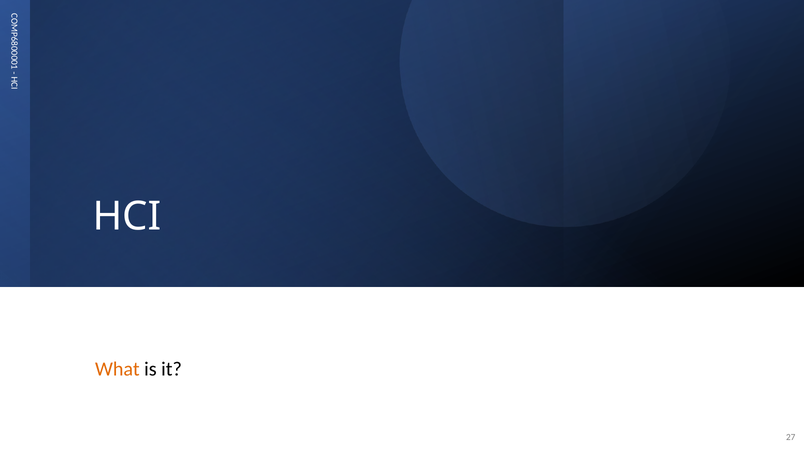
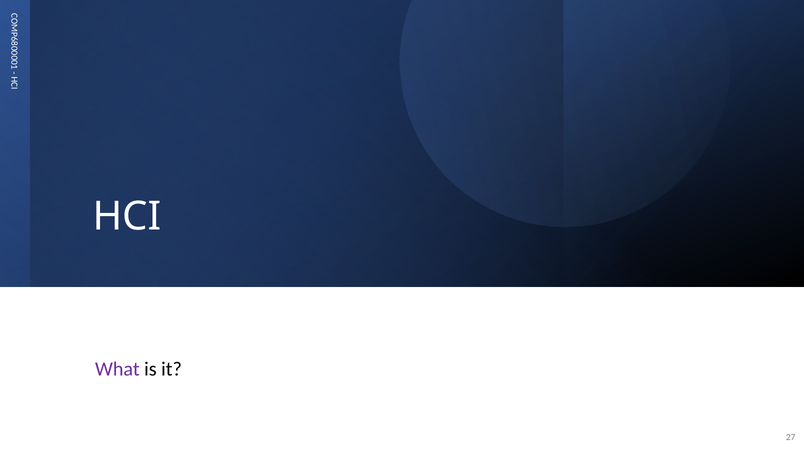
What colour: orange -> purple (117, 369)
